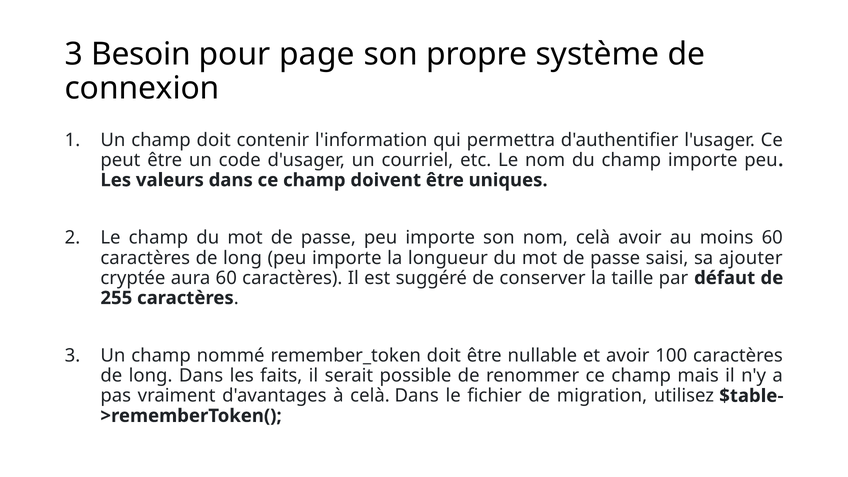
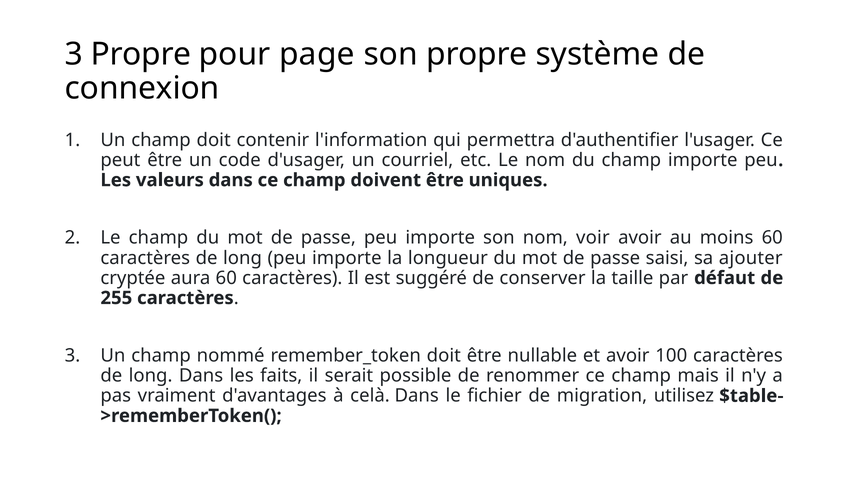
3 Besoin: Besoin -> Propre (141, 54)
nom celà: celà -> voir (593, 238)
